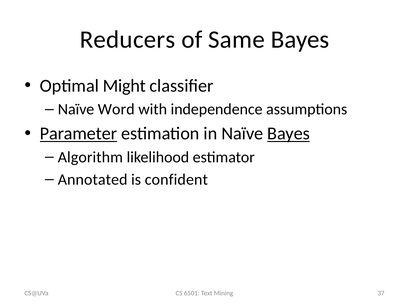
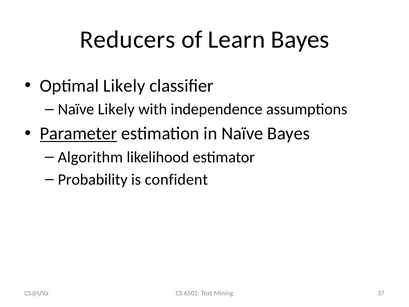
Same: Same -> Learn (237, 40)
Optimal Might: Might -> Likely (124, 86)
Naïve Word: Word -> Likely (116, 109)
Bayes underline: present -> none (289, 134)
Annotated: Annotated -> Probability (93, 179)
